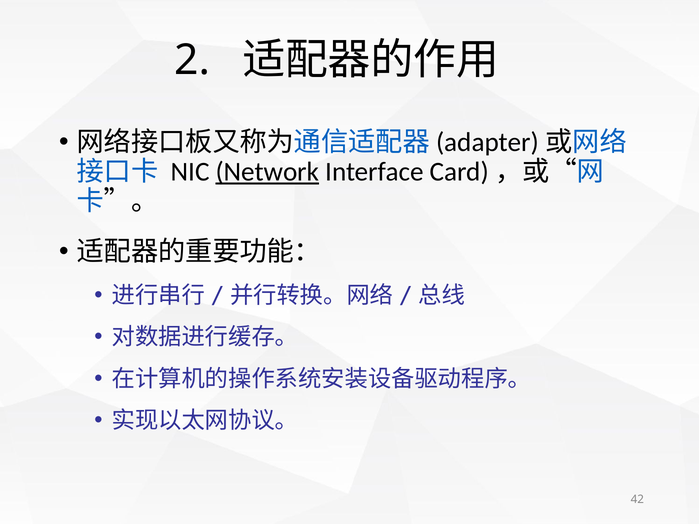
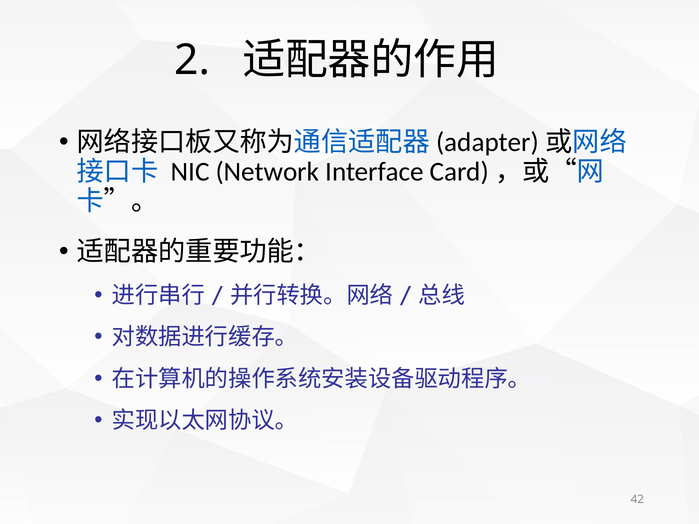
Network underline: present -> none (267, 172)
